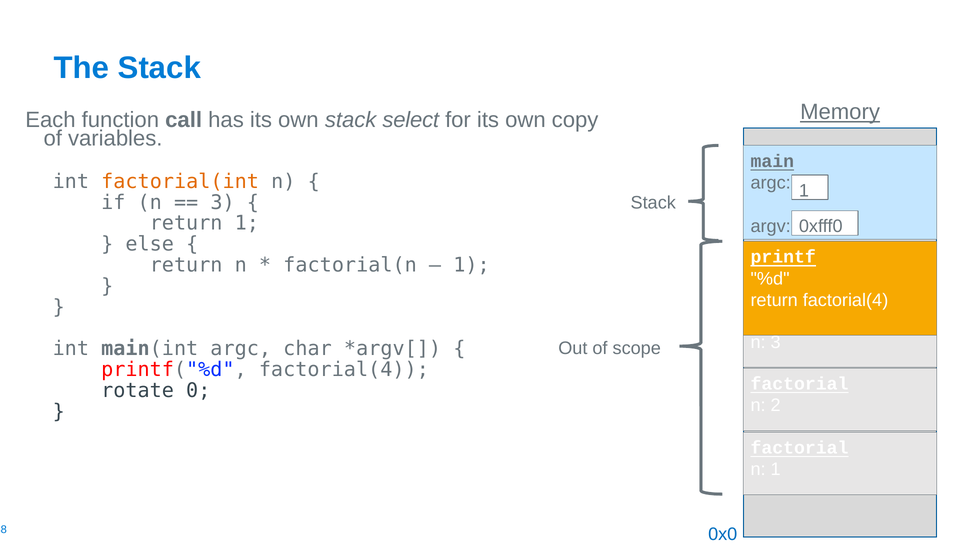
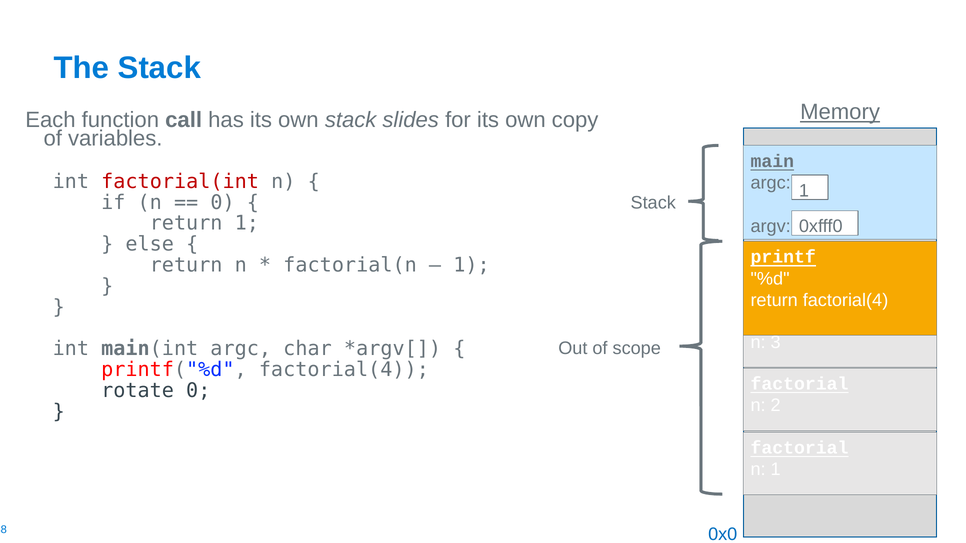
select: select -> slides (411, 120)
factorial(int colour: orange -> red (180, 182)
3: 3 -> 0 (223, 203)
